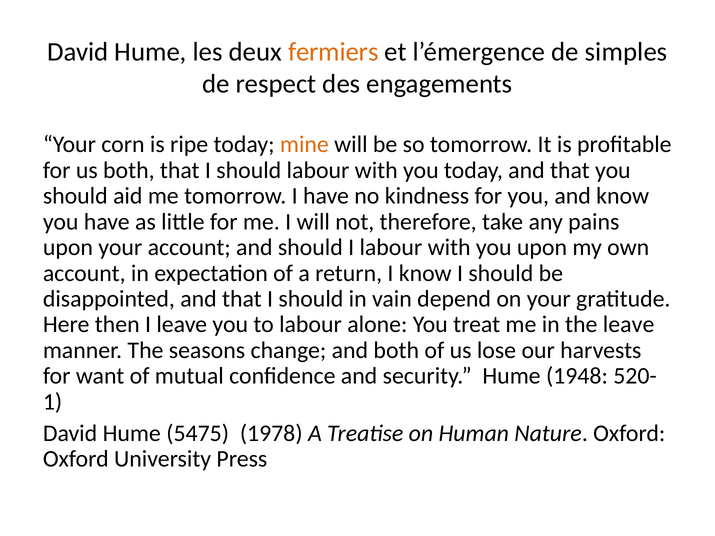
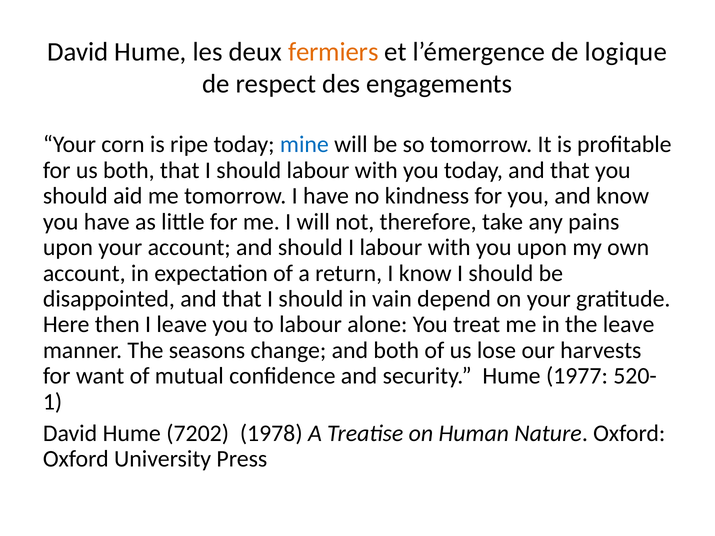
simples: simples -> logique (626, 52)
mine colour: orange -> blue (304, 145)
1948: 1948 -> 1977 (577, 376)
5475: 5475 -> 7202 (198, 433)
